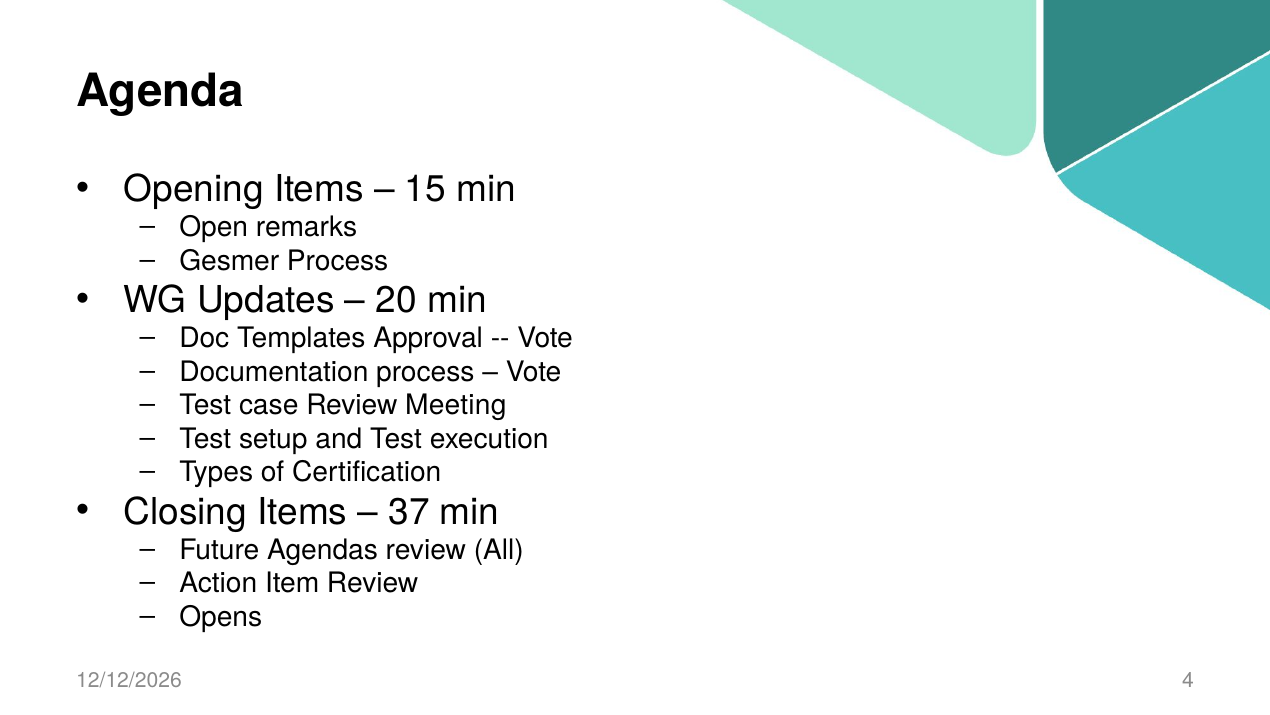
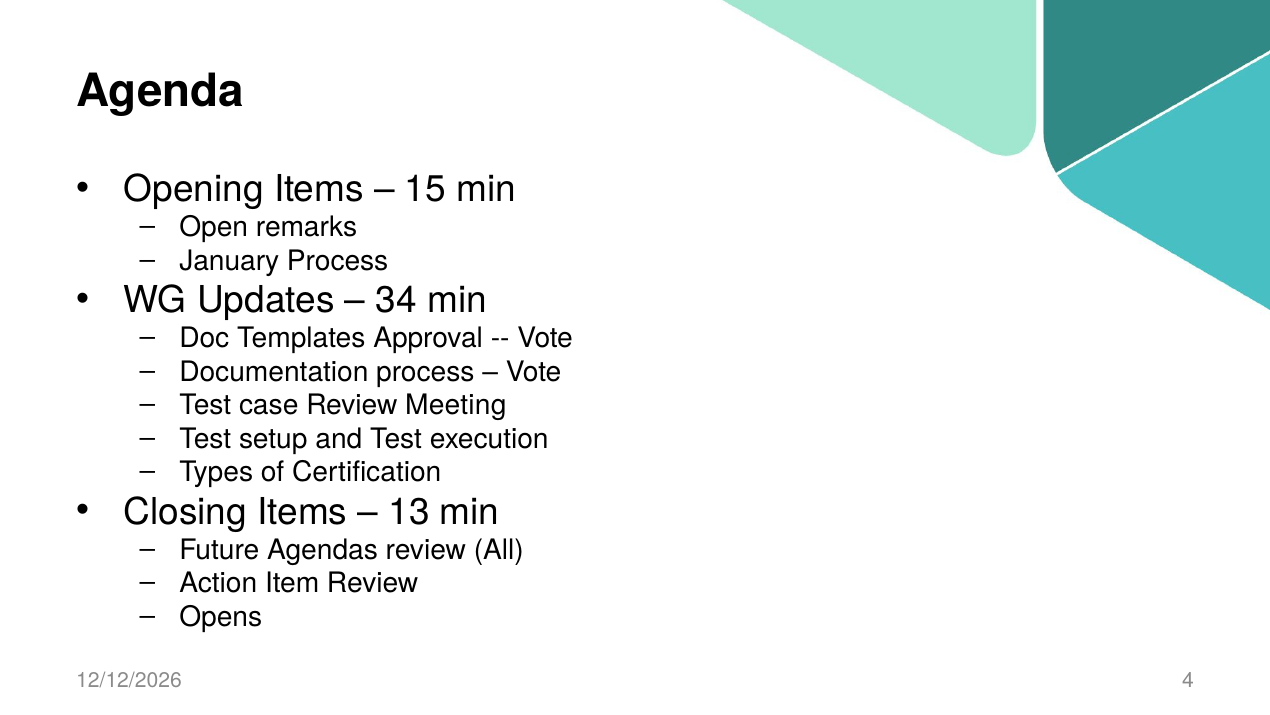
Gesmer: Gesmer -> January (229, 261)
20: 20 -> 34 (396, 300)
37: 37 -> 13 (409, 511)
